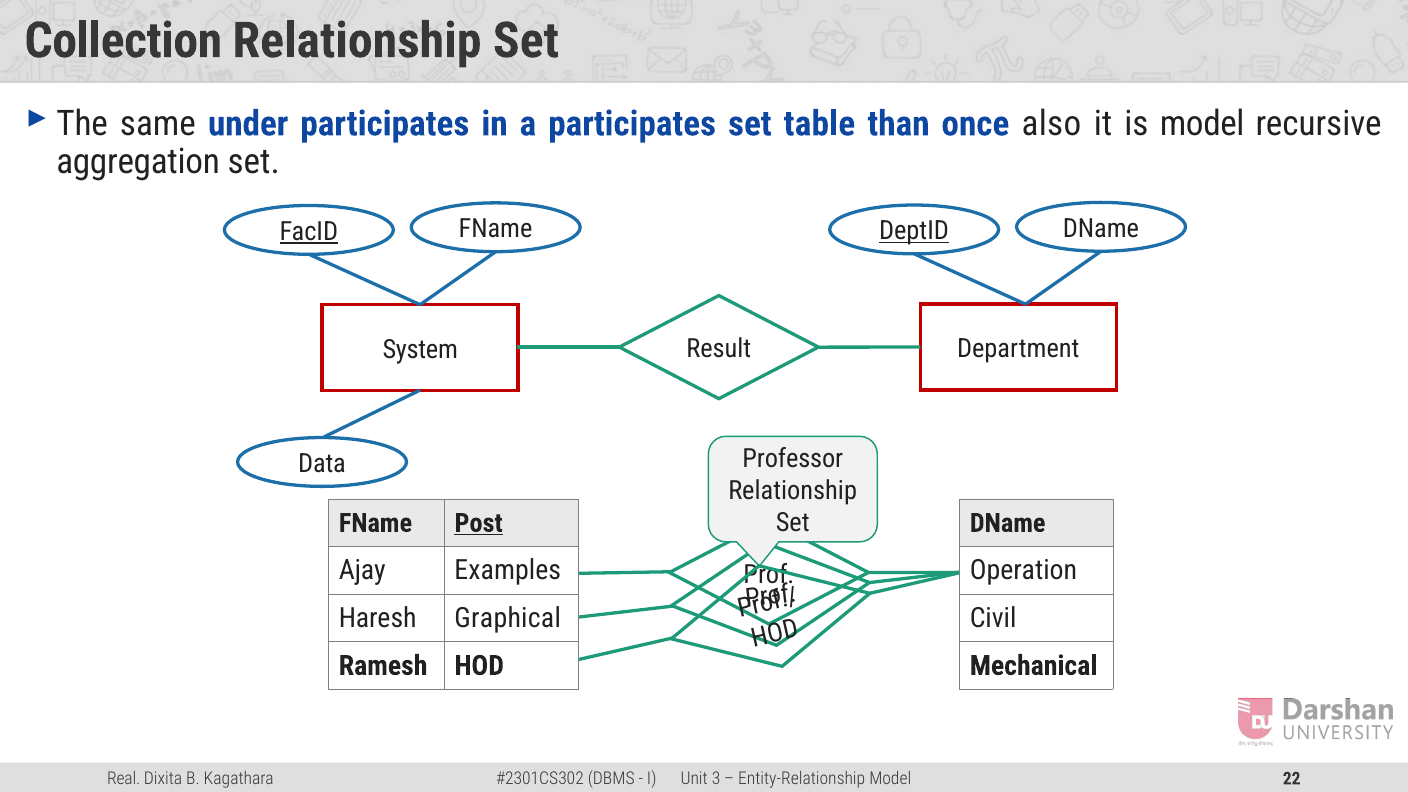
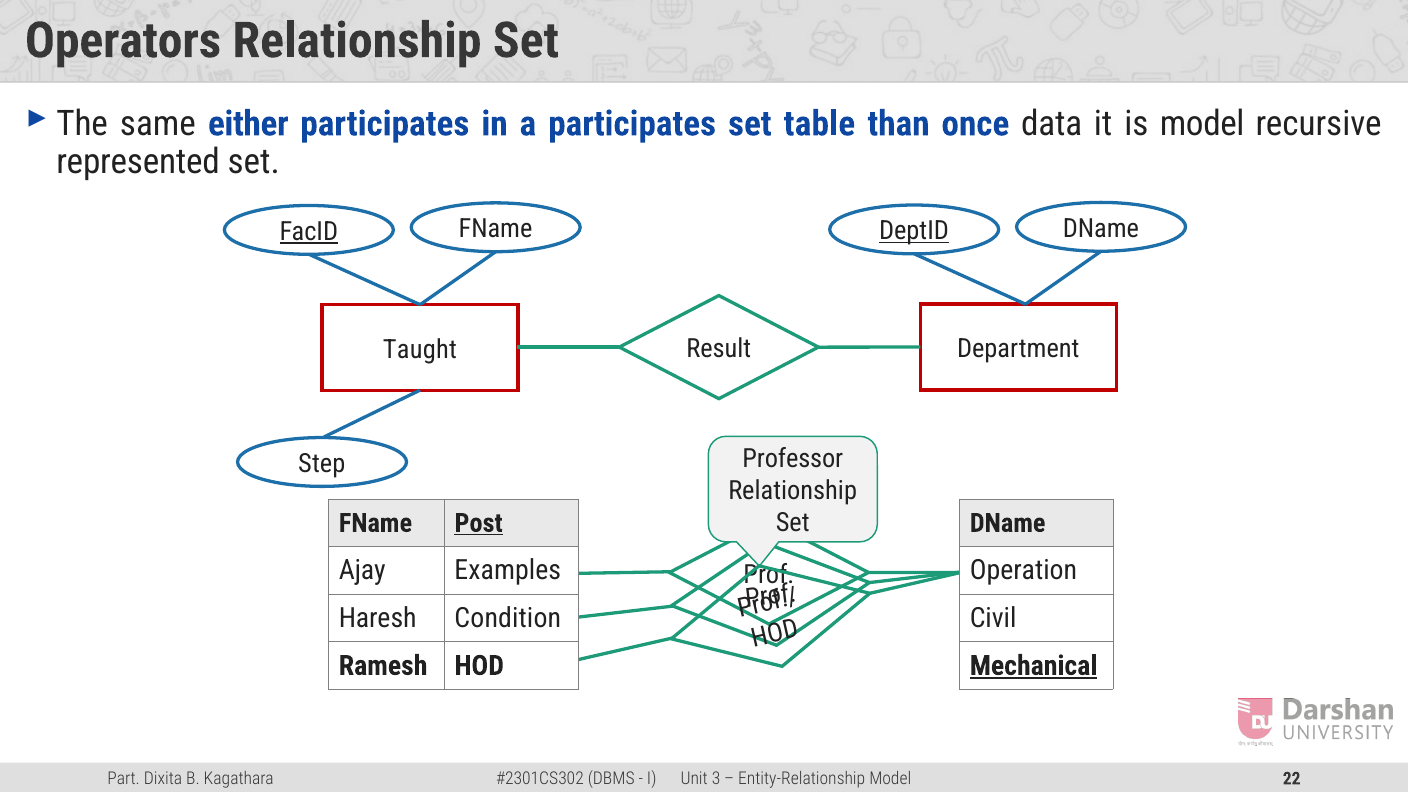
Collection: Collection -> Operators (123, 41)
under: under -> either (248, 124)
also: also -> data (1052, 124)
aggregation: aggregation -> represented (138, 162)
System: System -> Taught (420, 349)
Data: Data -> Step (322, 464)
Graphical: Graphical -> Condition (508, 618)
Mechanical underline: none -> present (1034, 666)
Real: Real -> Part (124, 779)
